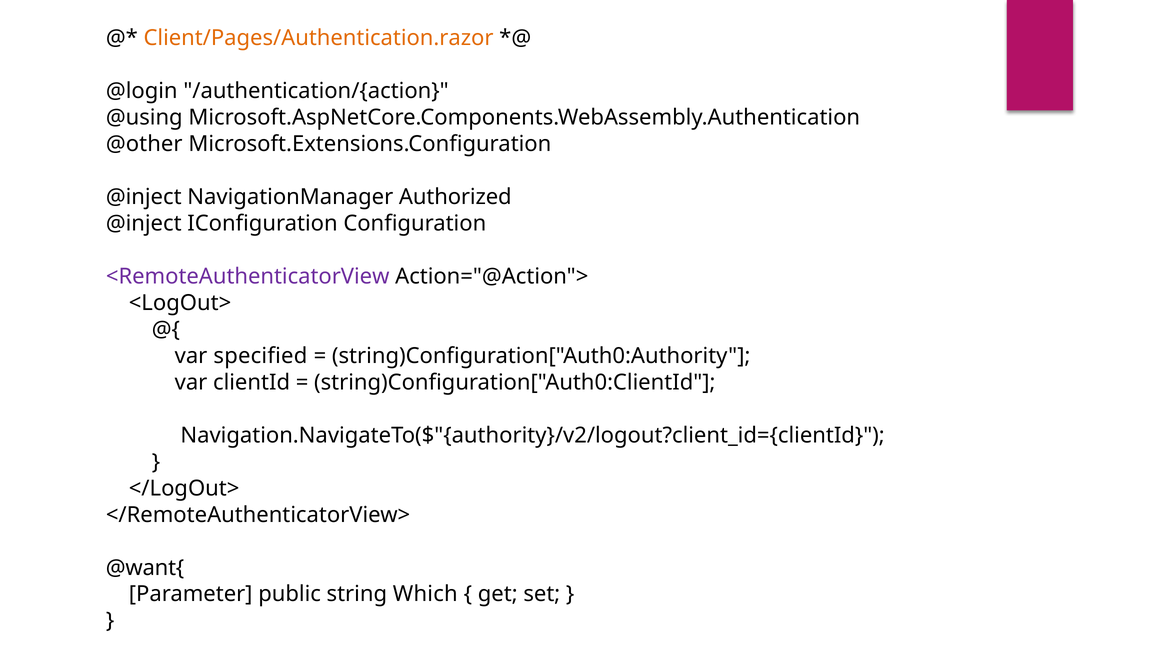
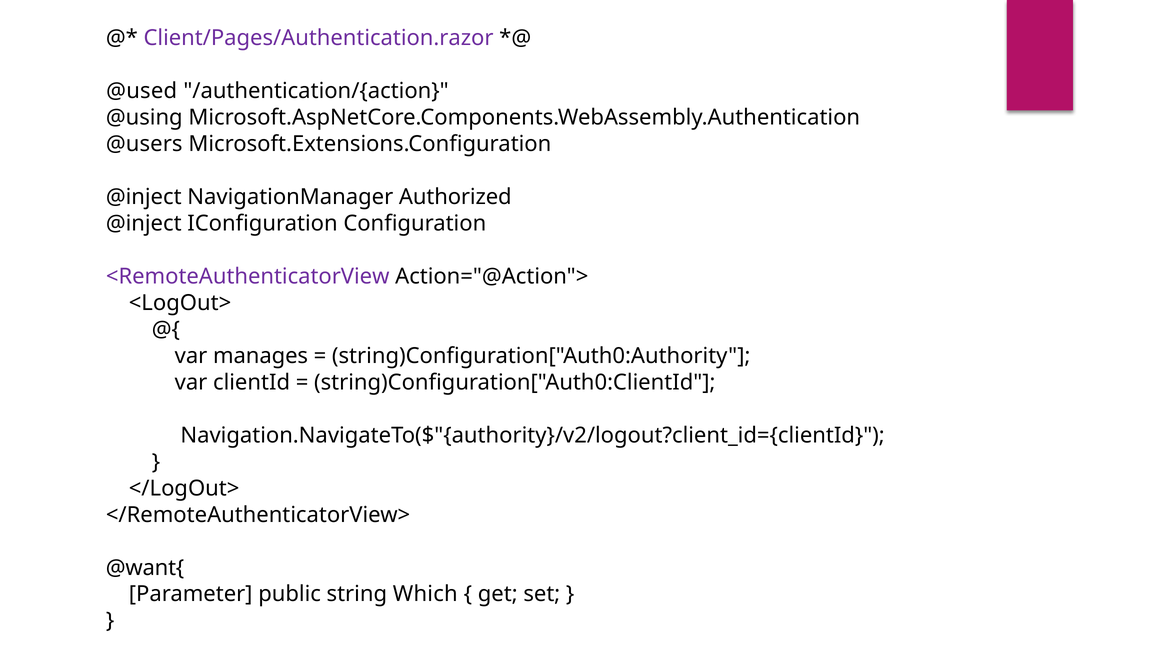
Client/Pages/Authentication.razor colour: orange -> purple (319, 38)
@login: @login -> @used (142, 91)
@other: @other -> @users (144, 144)
specified: specified -> manages (261, 356)
